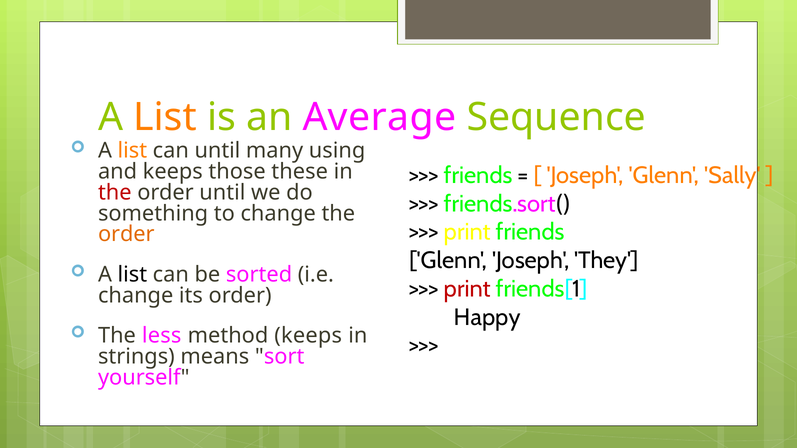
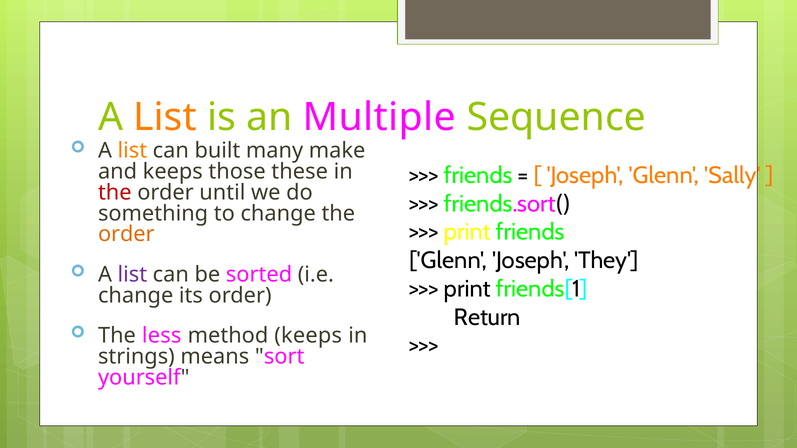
Average: Average -> Multiple (379, 118)
can until: until -> built (217, 151)
using: using -> make (337, 151)
list colour: black -> purple (132, 275)
print colour: red -> black (467, 289)
Happy: Happy -> Return (487, 317)
